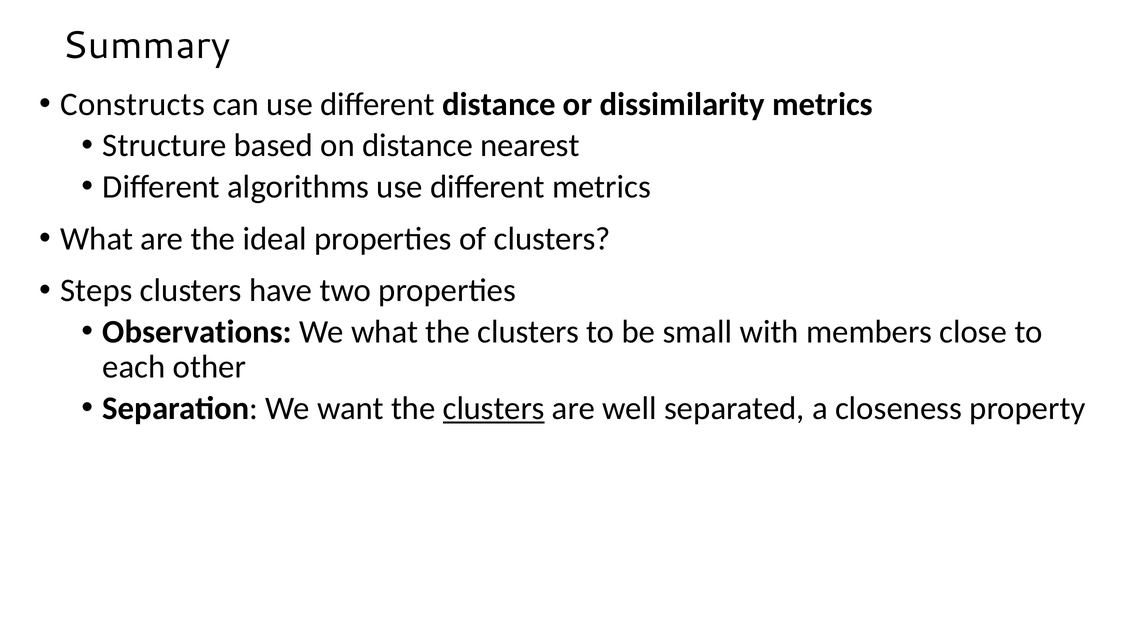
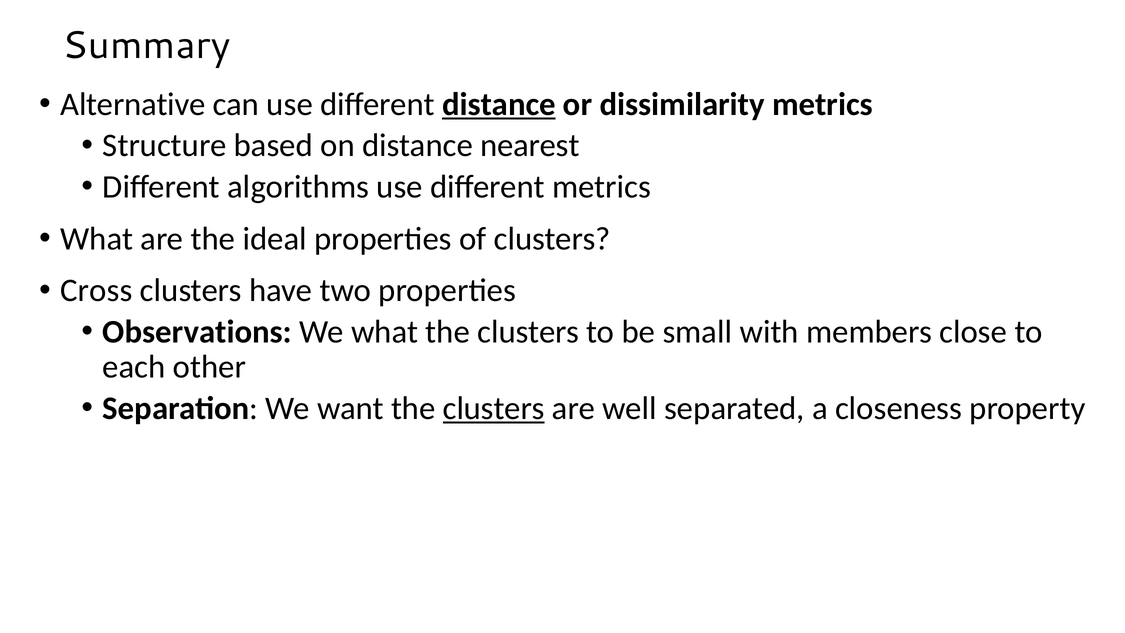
Constructs: Constructs -> Alternative (133, 104)
distance underline: none -> present (499, 104)
Steps: Steps -> Cross (96, 290)
